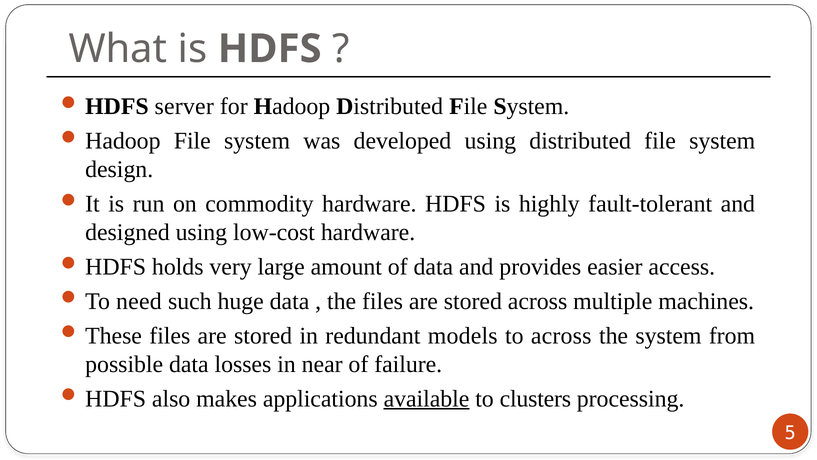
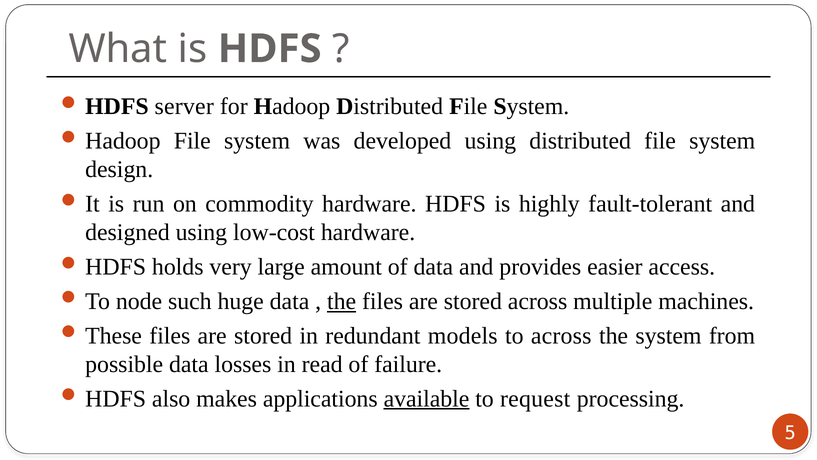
need: need -> node (139, 301)
the underline: none -> present (342, 301)
near: near -> read (322, 364)
clusters: clusters -> request (535, 398)
